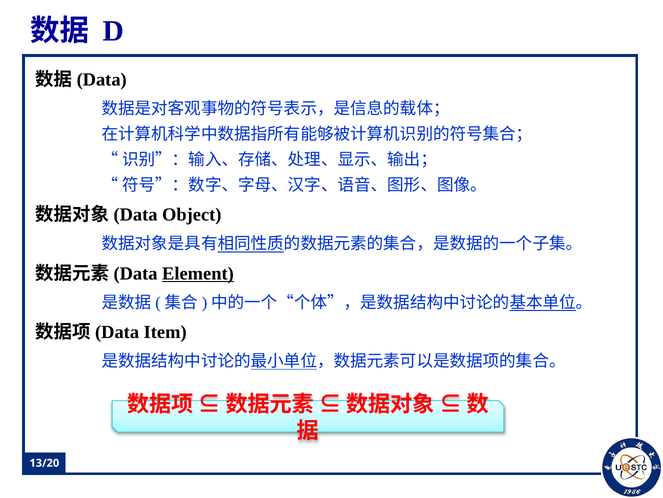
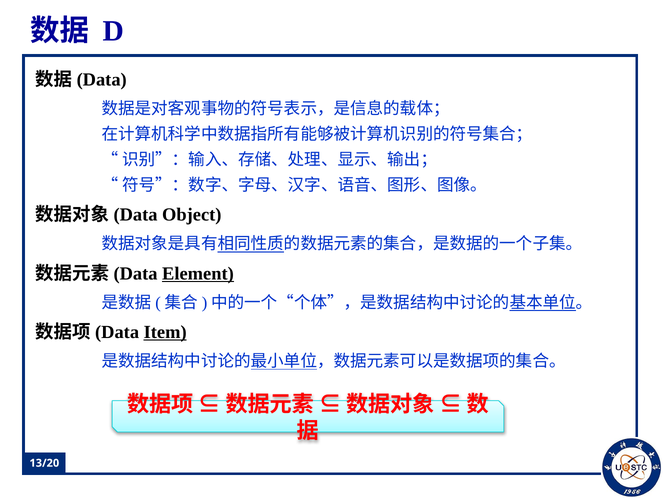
Item underline: none -> present (165, 332)
